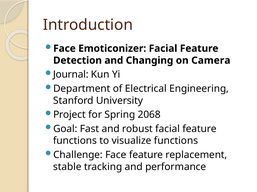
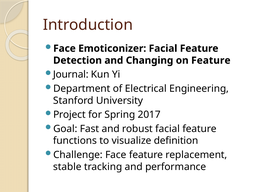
on Camera: Camera -> Feature (211, 61)
2068: 2068 -> 2017 (149, 115)
visualize functions: functions -> definition (176, 141)
